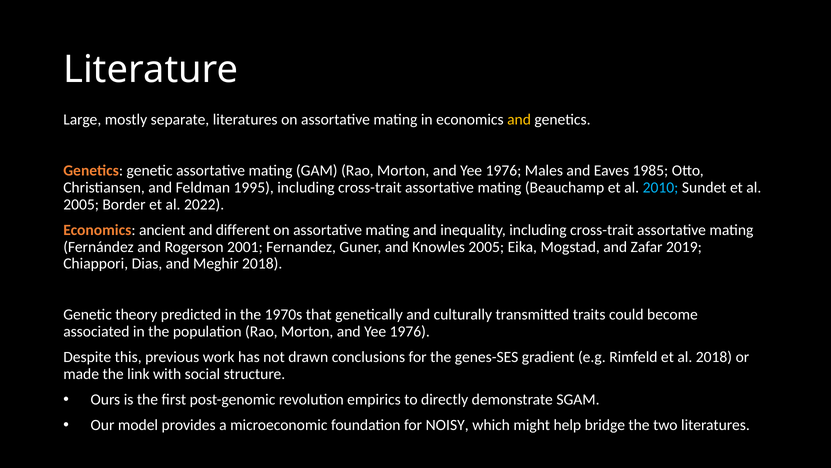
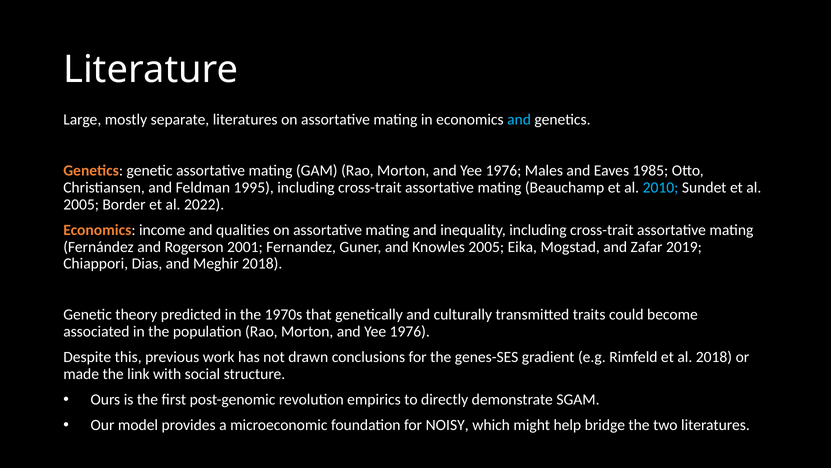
and colour: yellow -> light blue (519, 120)
ancient: ancient -> income (162, 230)
different: different -> qualities (243, 230)
